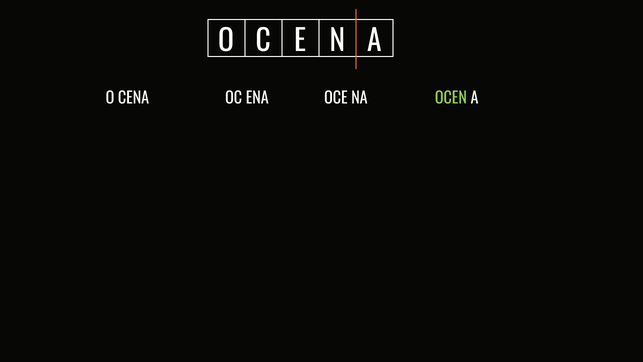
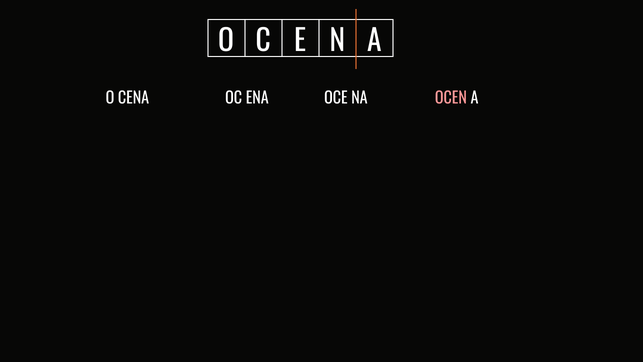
OCEN colour: light green -> pink (451, 98)
